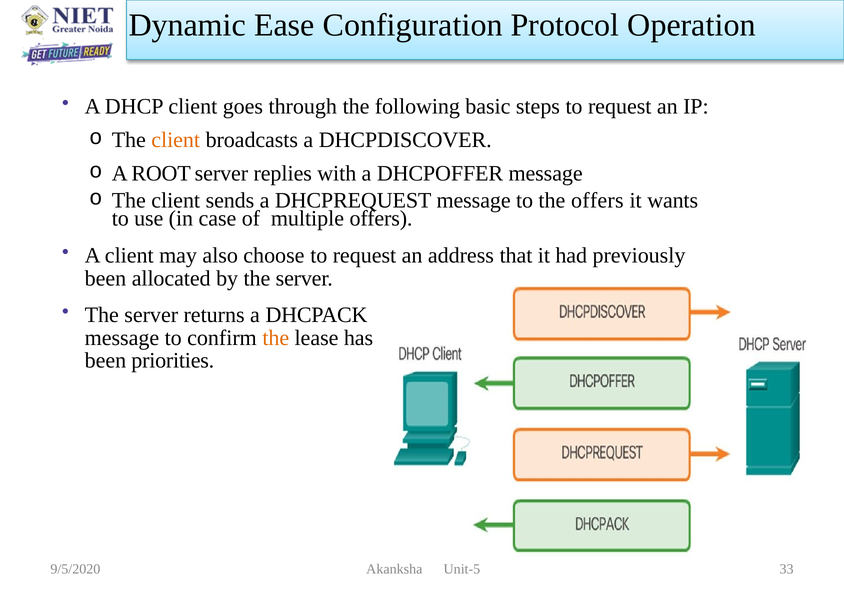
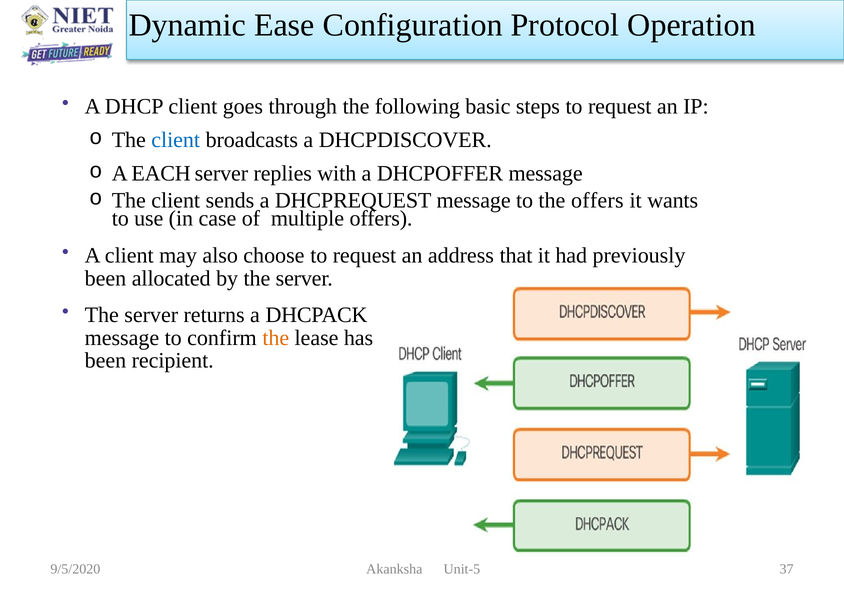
client colour: orange -> blue (176, 140)
ROOT: ROOT -> EACH (161, 174)
priorities: priorities -> recipient (173, 361)
33: 33 -> 37 (787, 570)
